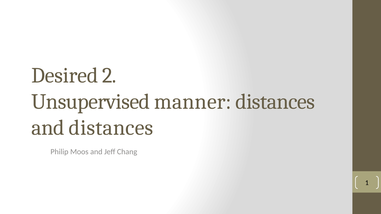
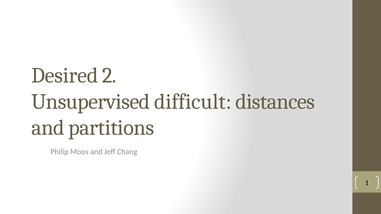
manner: manner -> difficult (193, 102)
and distances: distances -> partitions (111, 128)
